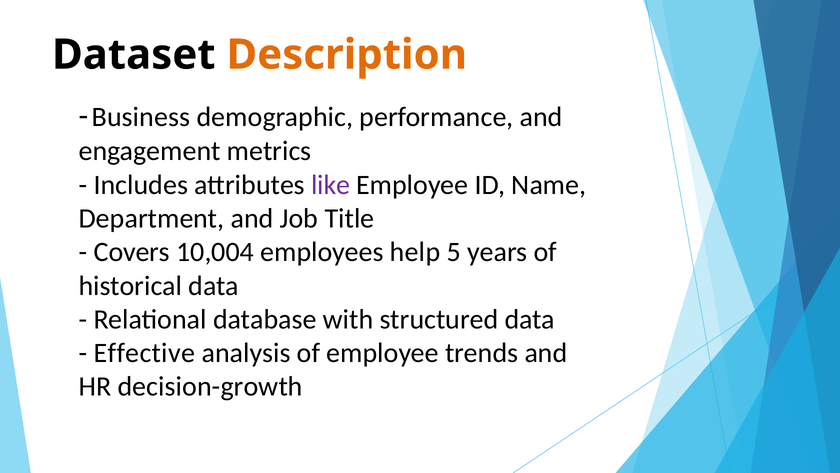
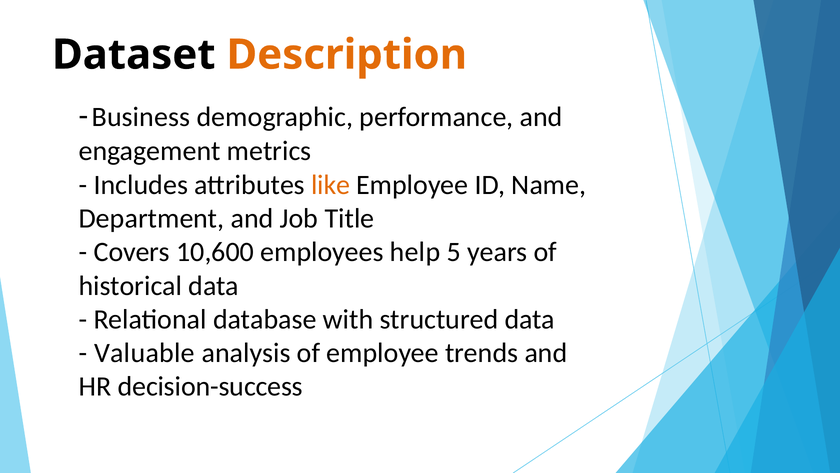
like colour: purple -> orange (331, 185)
10,004: 10,004 -> 10,600 (215, 252)
Effective: Effective -> Valuable (144, 353)
decision-growth: decision-growth -> decision-success (210, 386)
